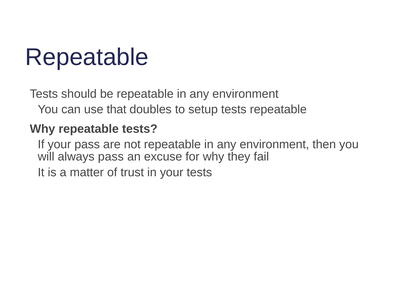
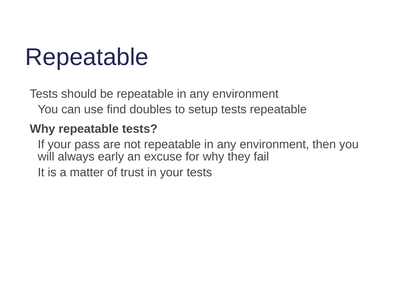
that: that -> find (116, 110)
always pass: pass -> early (111, 157)
